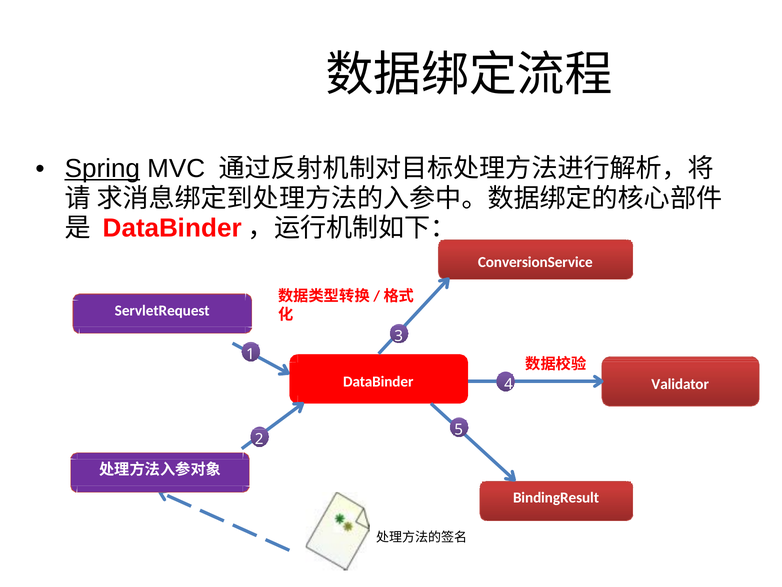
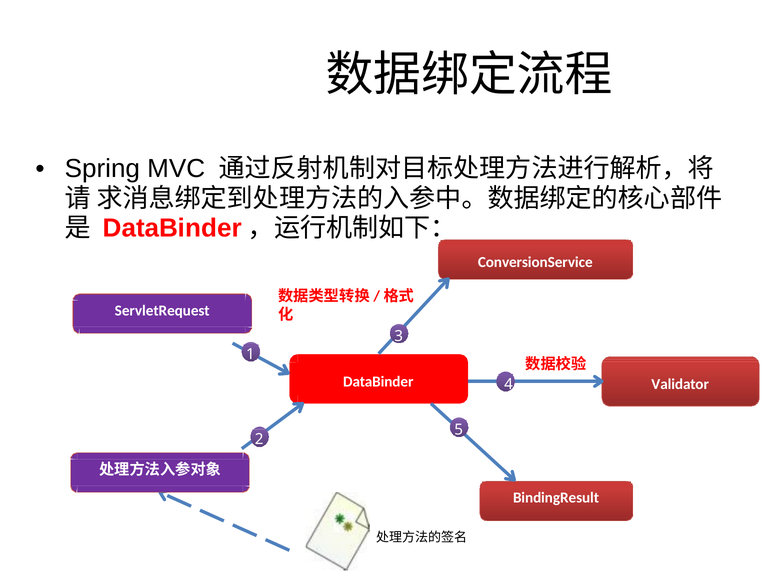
Spring underline: present -> none (102, 168)
